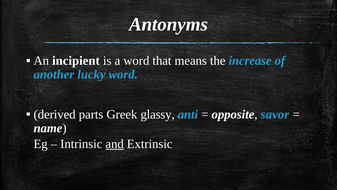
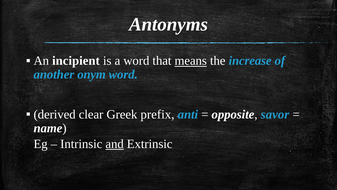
means underline: none -> present (191, 61)
lucky: lucky -> onym (92, 74)
parts: parts -> clear (91, 114)
glassy: glassy -> prefix (157, 114)
